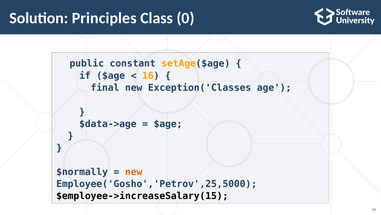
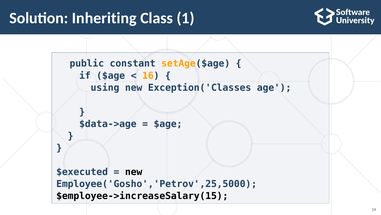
Principles: Principles -> Inheriting (104, 18)
0: 0 -> 1 (186, 18)
final: final -> using (105, 88)
$normally: $normally -> $executed (82, 171)
new colour: orange -> black (134, 171)
